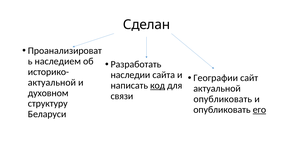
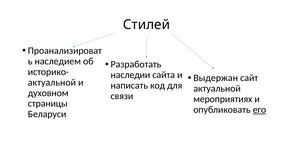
Сделан: Сделан -> Стилей (146, 25)
Географии: Географии -> Выдержан (216, 78)
код underline: present -> none (158, 85)
опубликовать: опубликовать -> мероприятиях (223, 99)
структуру: структуру -> страницы (48, 103)
